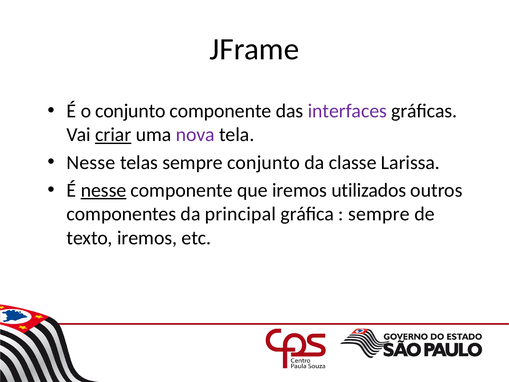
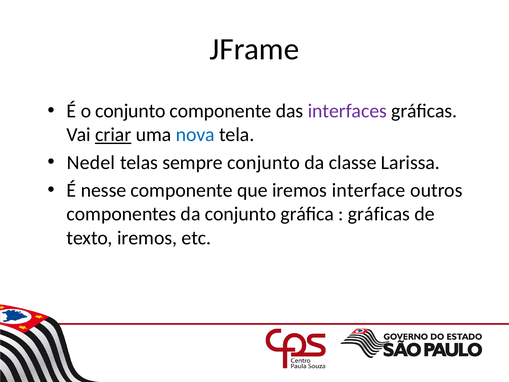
nova colour: purple -> blue (195, 135)
Nesse: Nesse -> Nedel (91, 162)
nesse underline: present -> none (103, 190)
utilizados: utilizados -> interface (369, 190)
da principal: principal -> conjunto (241, 214)
sempre: sempre -> gráficas (379, 214)
